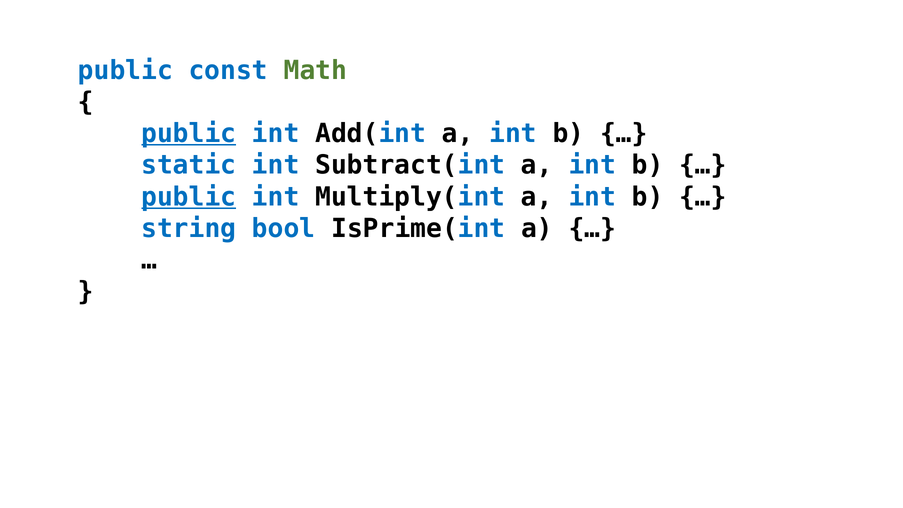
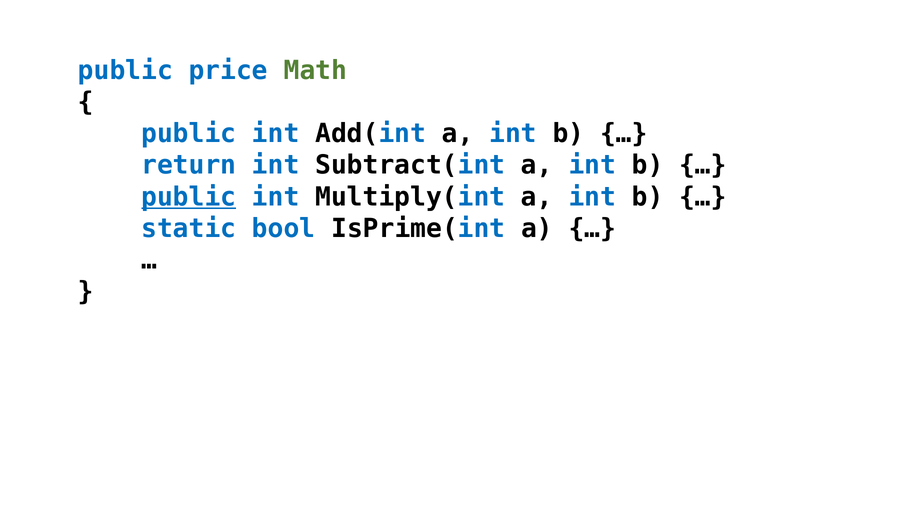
const: const -> price (228, 70)
public underline: present -> none (189, 134)
static: static -> return (189, 165)
string: string -> static (189, 228)
